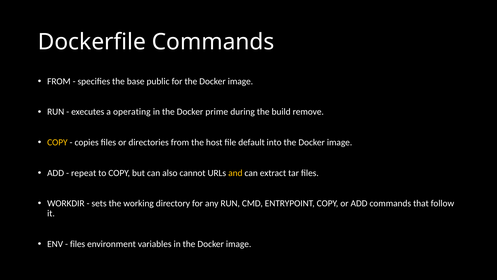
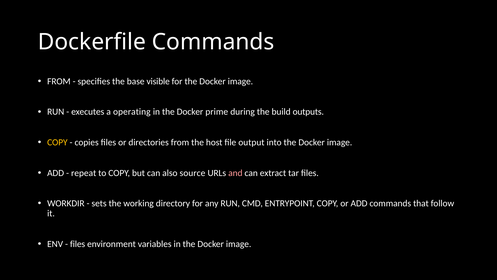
public: public -> visible (158, 81)
remove: remove -> outputs (308, 112)
default: default -> output (251, 142)
cannot: cannot -> source (192, 173)
and colour: yellow -> pink (235, 173)
